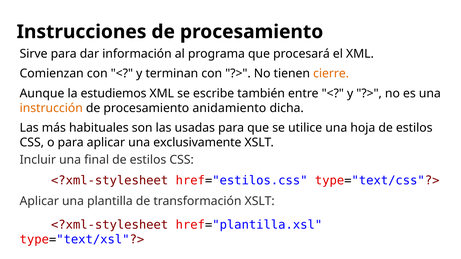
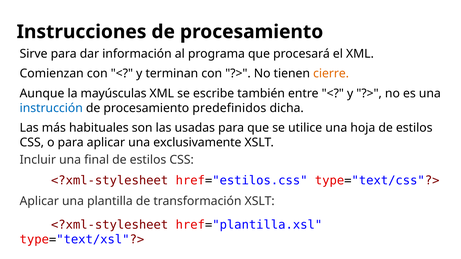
estudiemos: estudiemos -> mayúsculas (114, 93)
instrucción colour: orange -> blue (51, 108)
anidamiento: anidamiento -> predefinidos (229, 108)
